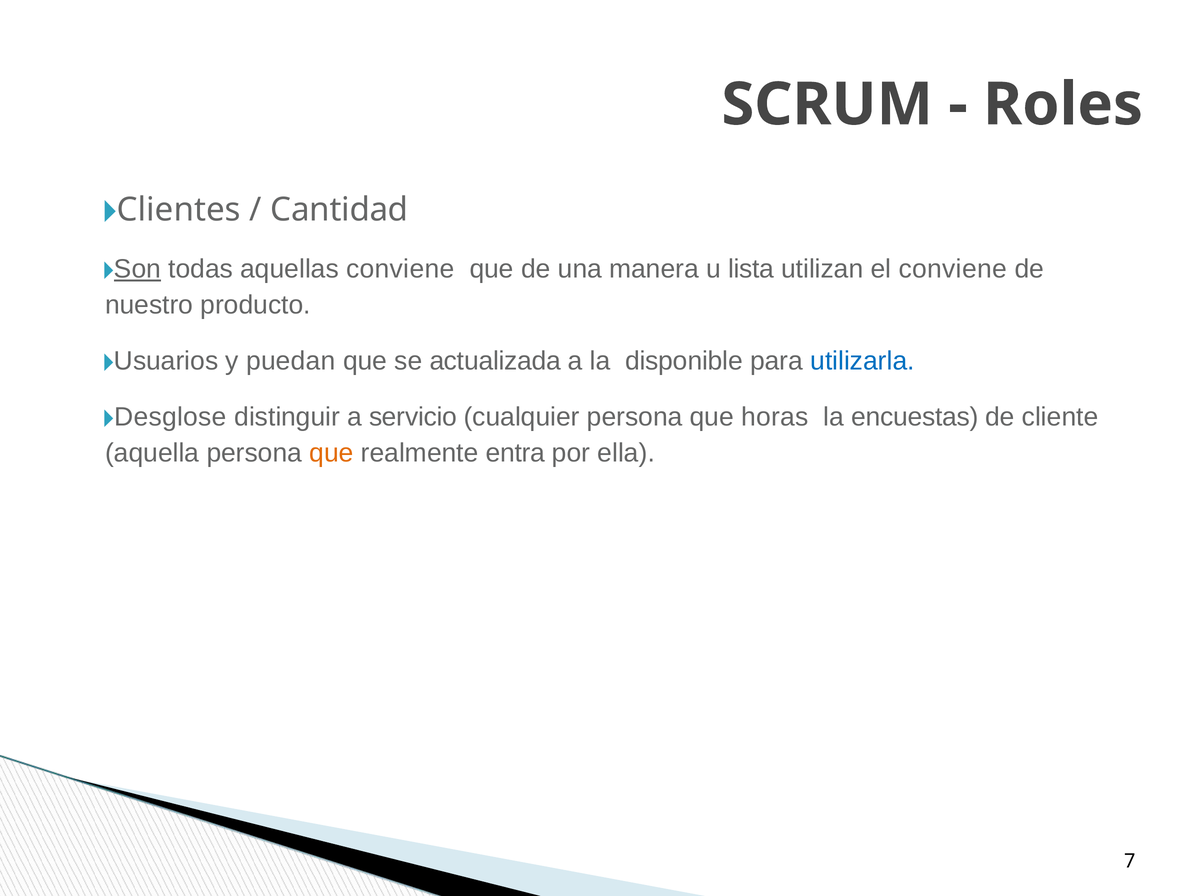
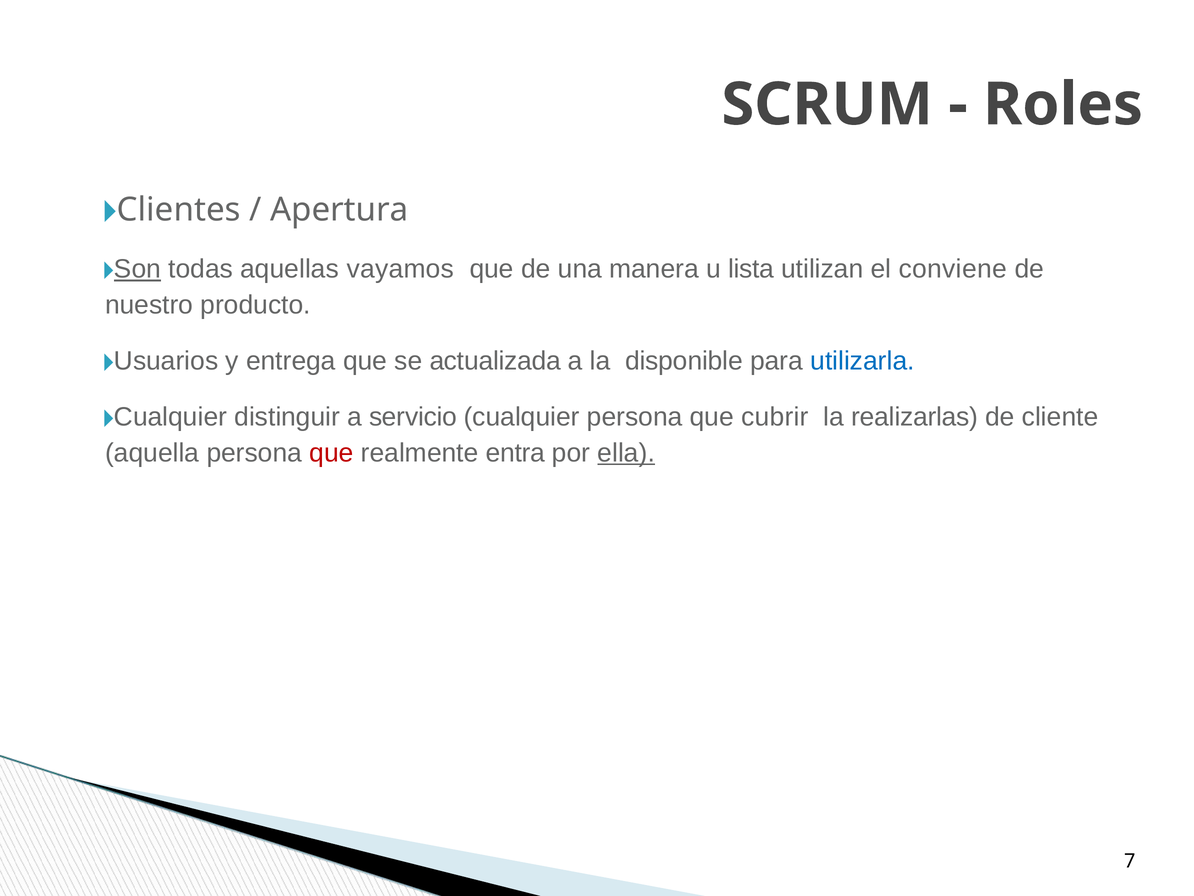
Cantidad: Cantidad -> Apertura (339, 210)
aquellas conviene: conviene -> vayamos (400, 269)
puedan: puedan -> entrega (291, 361)
Desglose: Desglose -> Cualquier (171, 417)
horas: horas -> cubrir (775, 417)
encuestas: encuestas -> realizarlas (915, 417)
que colour: orange -> red (331, 453)
ella underline: none -> present (626, 453)
